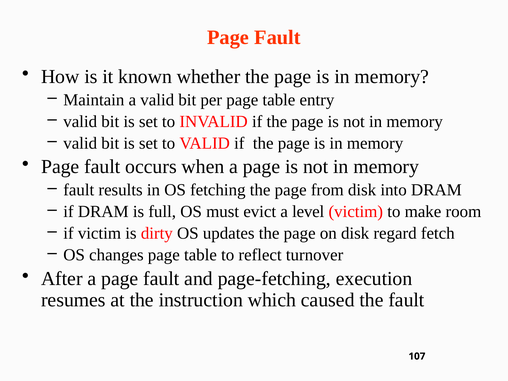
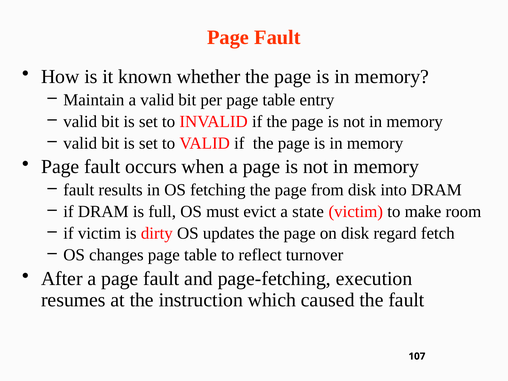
level: level -> state (308, 212)
